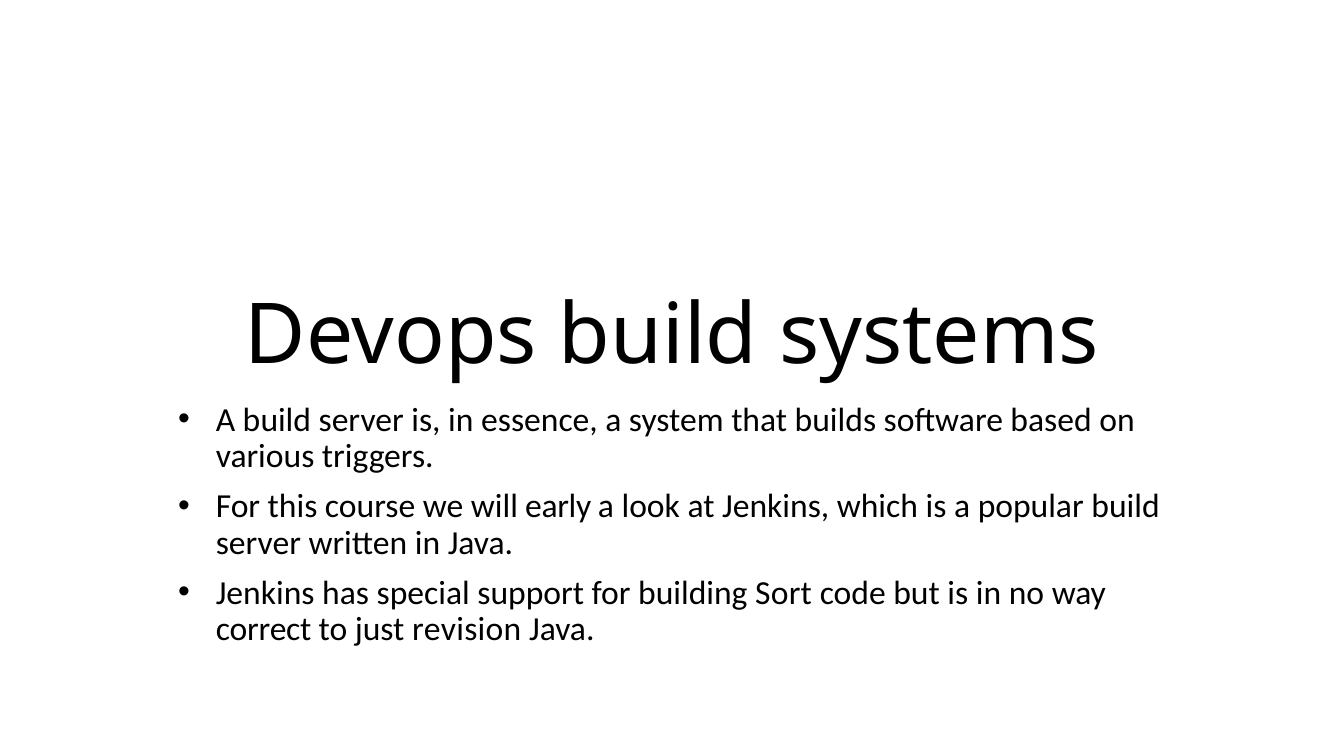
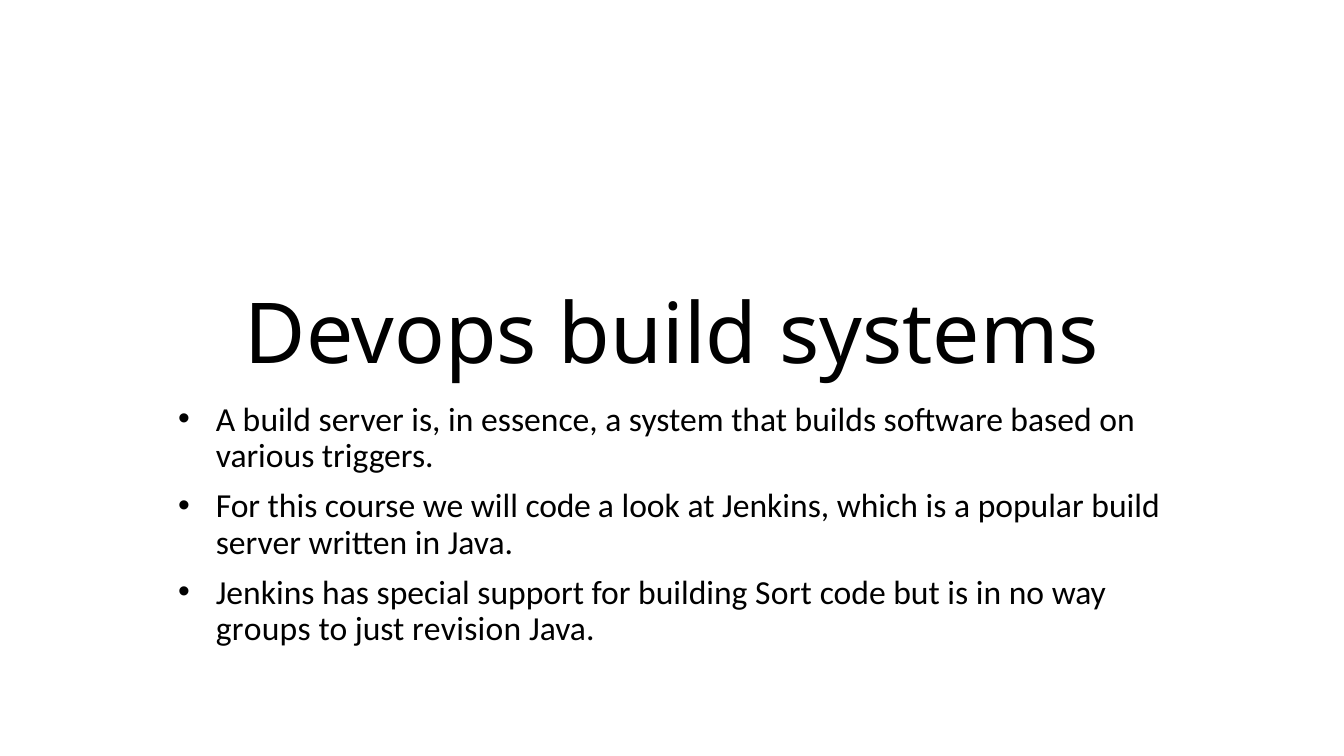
will early: early -> code (558, 507)
correct: correct -> groups (263, 629)
